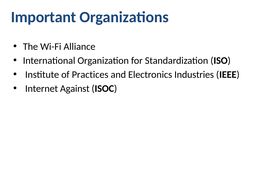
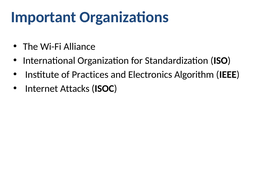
Industries: Industries -> Algorithm (194, 74)
Against: Against -> Attacks (75, 88)
